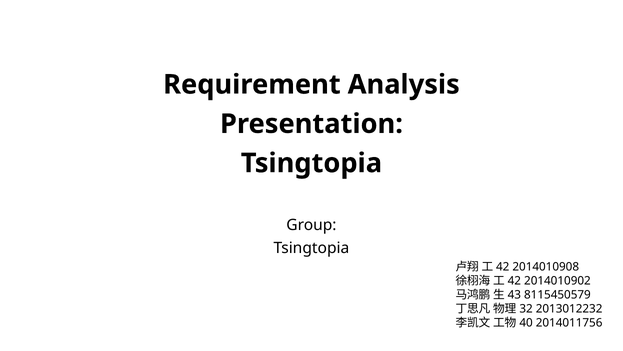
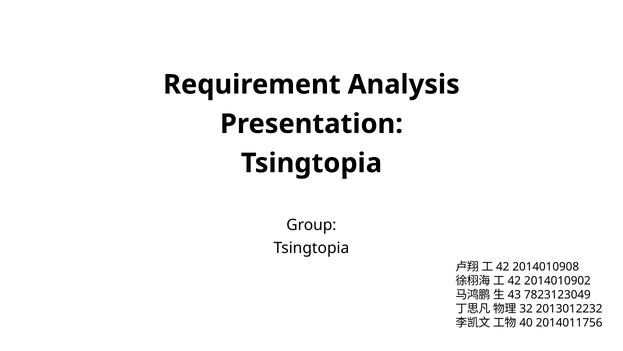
8115450579: 8115450579 -> 7823123049 (557, 294)
